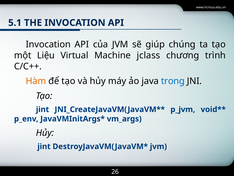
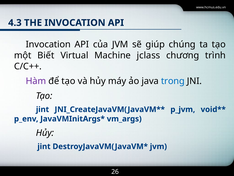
5.1: 5.1 -> 4.3 (15, 23)
Liệu: Liệu -> Biết (46, 55)
Hàm colour: orange -> purple (36, 81)
